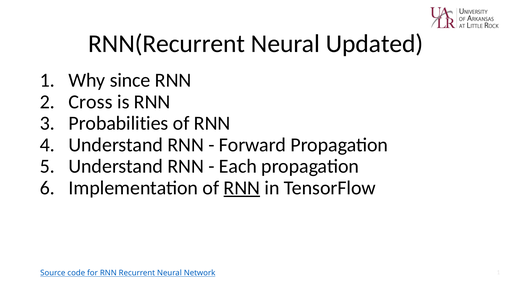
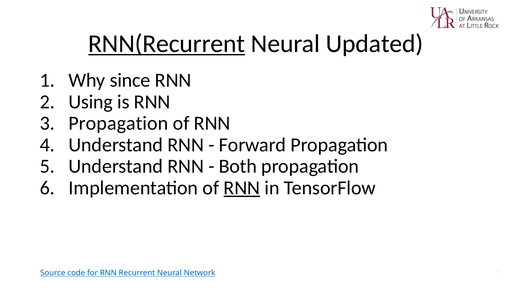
RNN(Recurrent underline: none -> present (167, 44)
Cross: Cross -> Using (91, 102)
Probabilities: Probabilities -> Propagation (118, 123)
Each: Each -> Both (238, 166)
